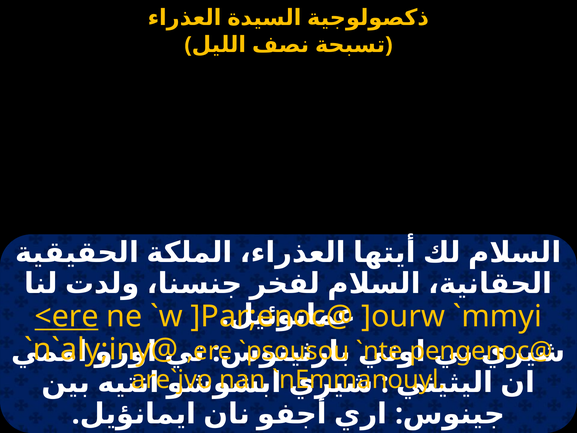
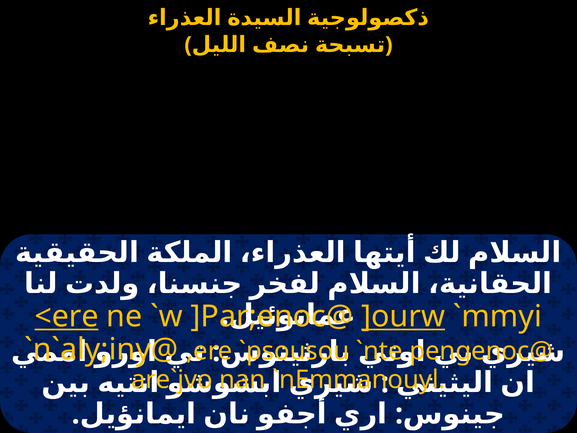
]ourw underline: none -> present (403, 316)
